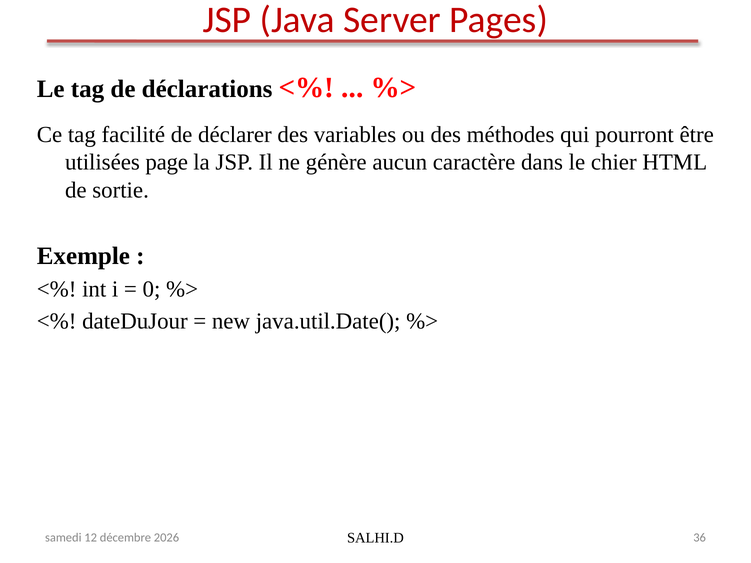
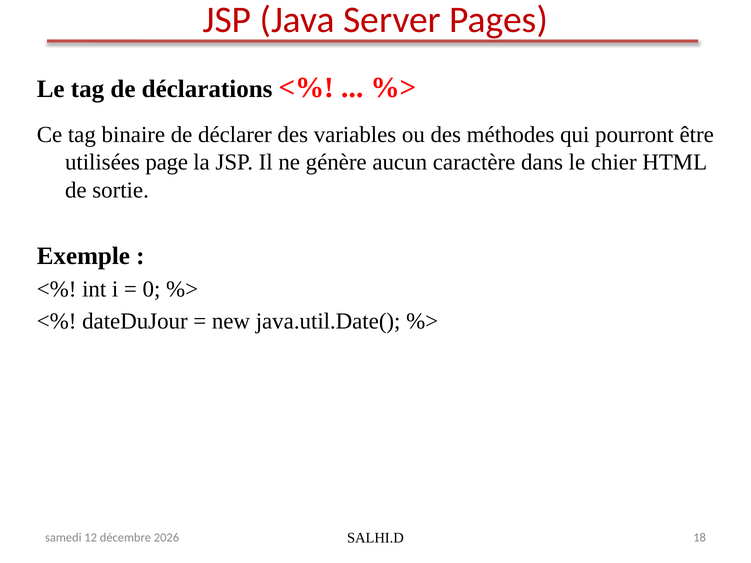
facilité: facilité -> binaire (133, 135)
36: 36 -> 18 (700, 538)
